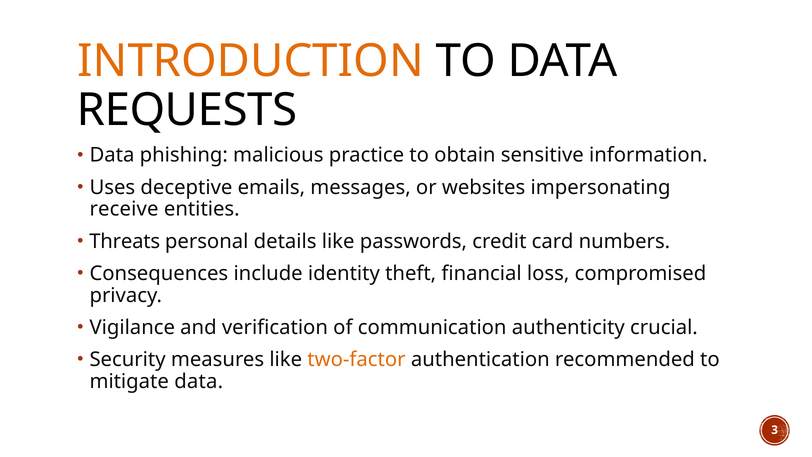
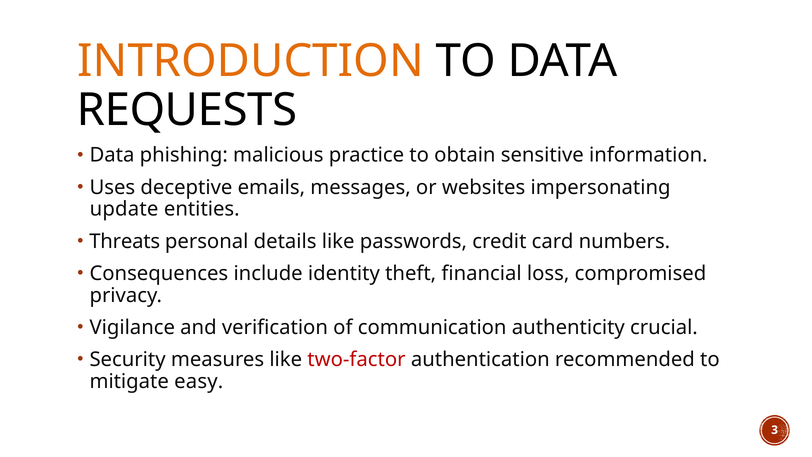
receive: receive -> update (124, 209)
two-factor colour: orange -> red (356, 359)
mitigate data: data -> easy (199, 381)
